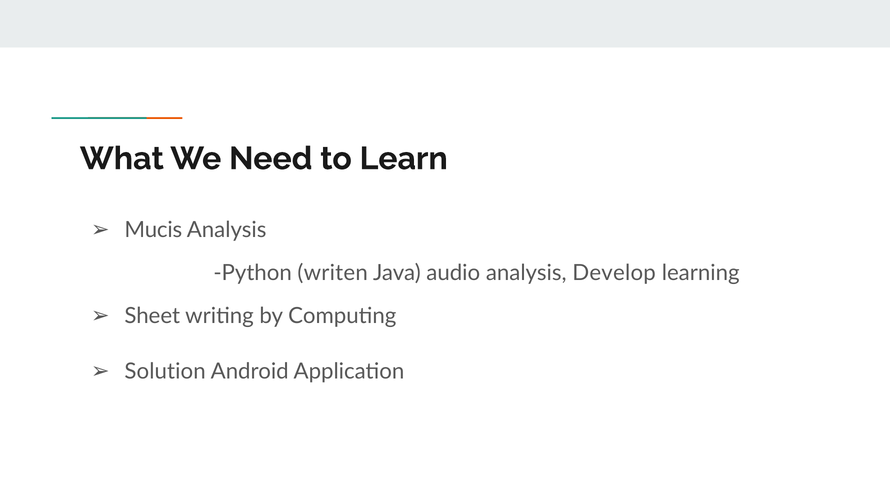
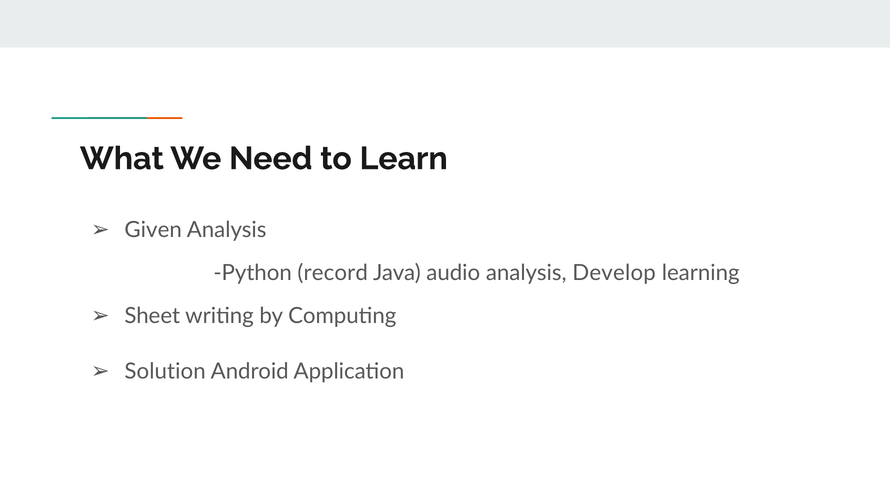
Mucis: Mucis -> Given (153, 230)
writen: writen -> record (333, 273)
